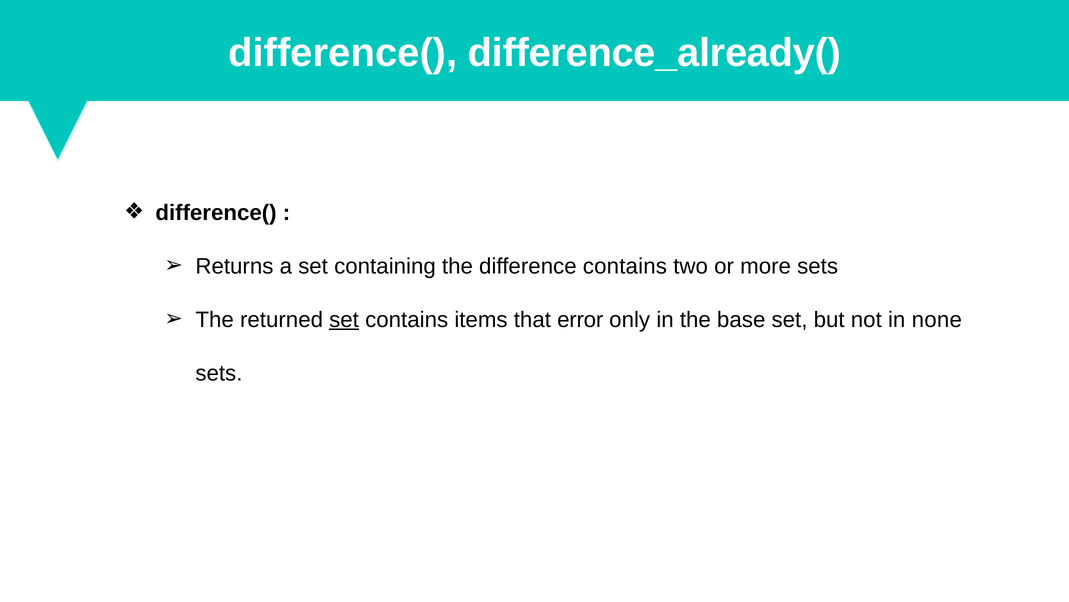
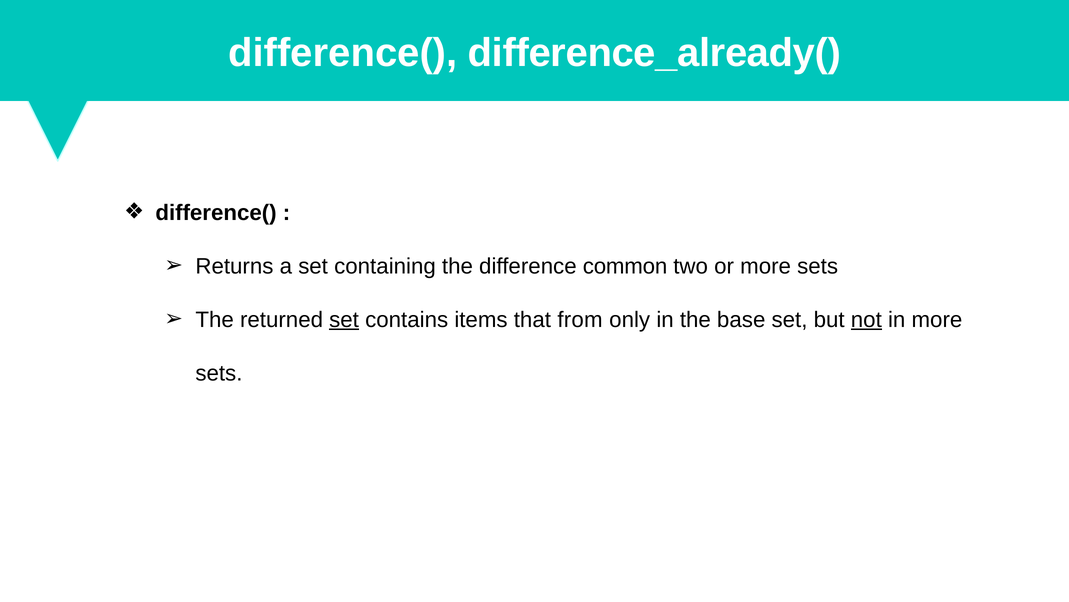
difference contains: contains -> common (625, 266)
error: error -> from (580, 319)
not underline: none -> present (866, 319)
in none: none -> more (937, 319)
